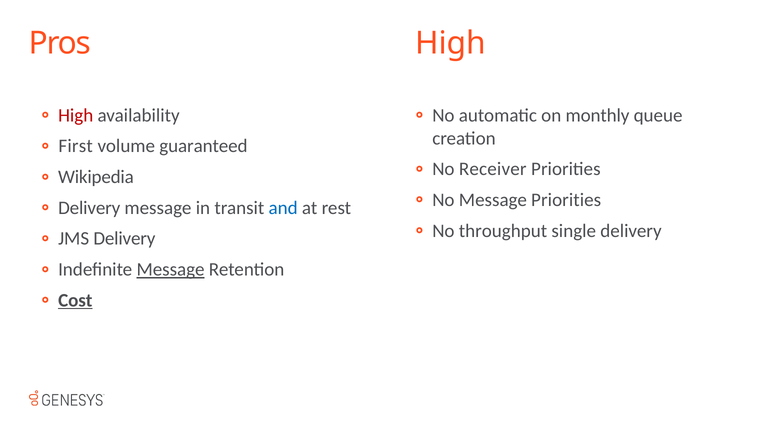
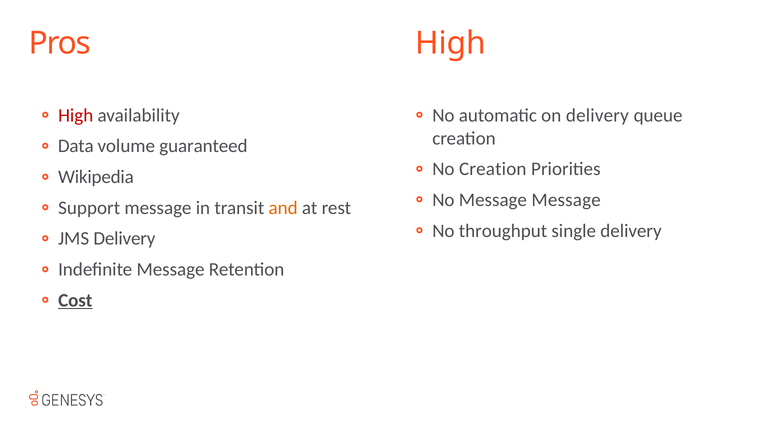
on monthly: monthly -> delivery (597, 115)
First: First -> Data (76, 146)
No Receiver: Receiver -> Creation (493, 169)
Message Priorities: Priorities -> Message (566, 200)
Delivery: Delivery -> Support (89, 208)
and colour: blue -> orange (283, 208)
Message underline: present -> none (171, 269)
